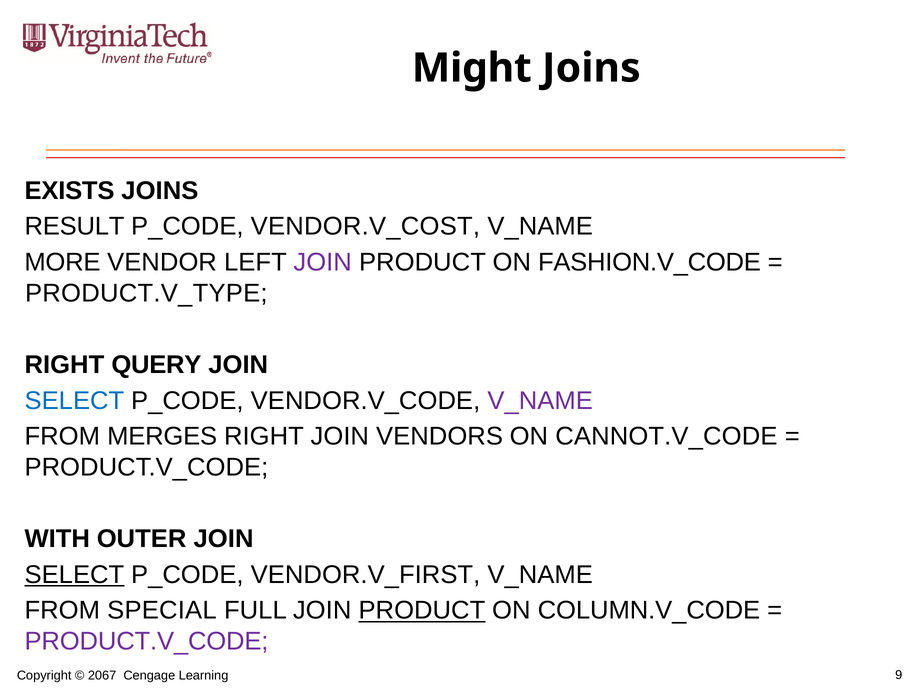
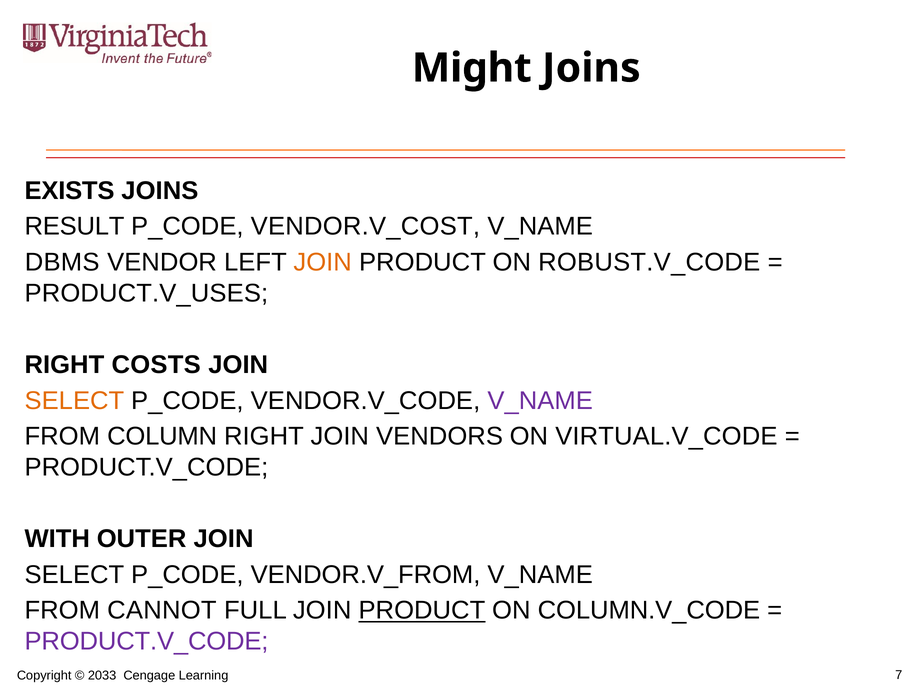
MORE: MORE -> DBMS (62, 263)
JOIN colour: purple -> orange (323, 263)
FASHION.V_CODE: FASHION.V_CODE -> ROBUST.V_CODE (649, 263)
PRODUCT.V_TYPE: PRODUCT.V_TYPE -> PRODUCT.V_USES (146, 293)
QUERY: QUERY -> COSTS (156, 365)
SELECT colour: blue -> orange (74, 401)
MERGES: MERGES -> COLUMN (162, 437)
CANNOT.V_CODE: CANNOT.V_CODE -> VIRTUAL.V_CODE (666, 437)
SELECT underline: present -> none (74, 575)
VENDOR.V_FIRST: VENDOR.V_FIRST -> VENDOR.V_FROM (366, 575)
SPECIAL: SPECIAL -> CANNOT (162, 611)
2067: 2067 -> 2033 (102, 676)
9: 9 -> 7 (899, 676)
